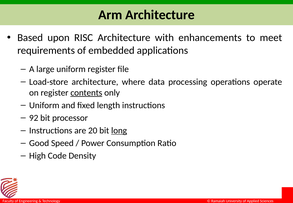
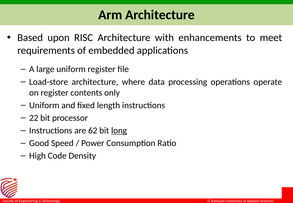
contents underline: present -> none (86, 93)
92: 92 -> 22 (34, 118)
20: 20 -> 62 (93, 130)
